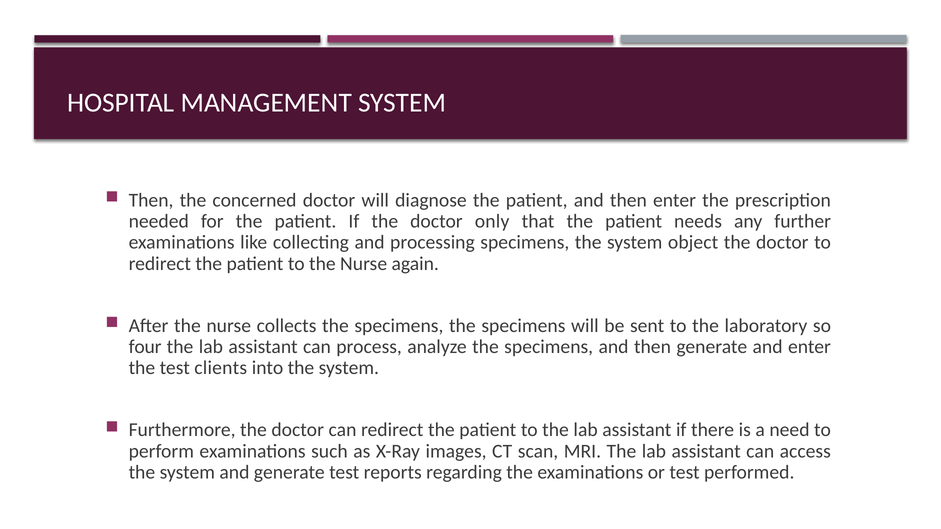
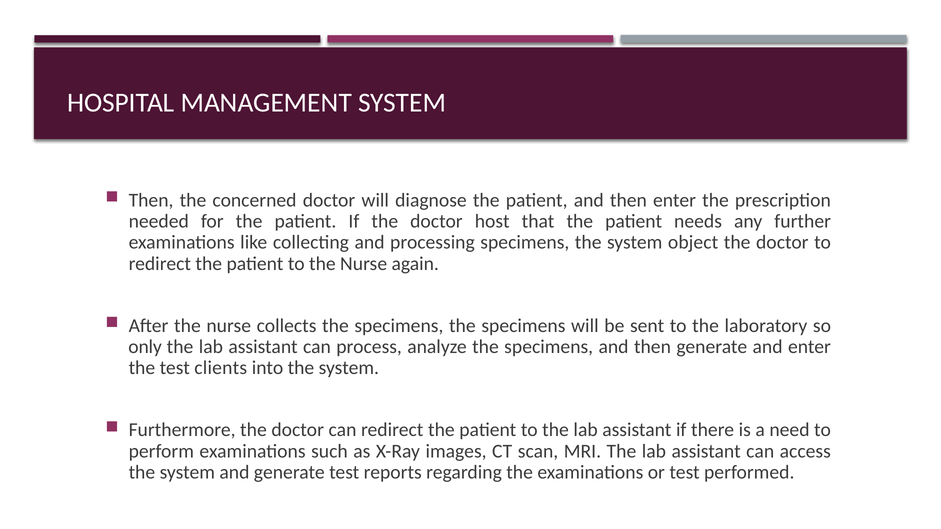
only: only -> host (492, 221)
four: four -> only (145, 347)
